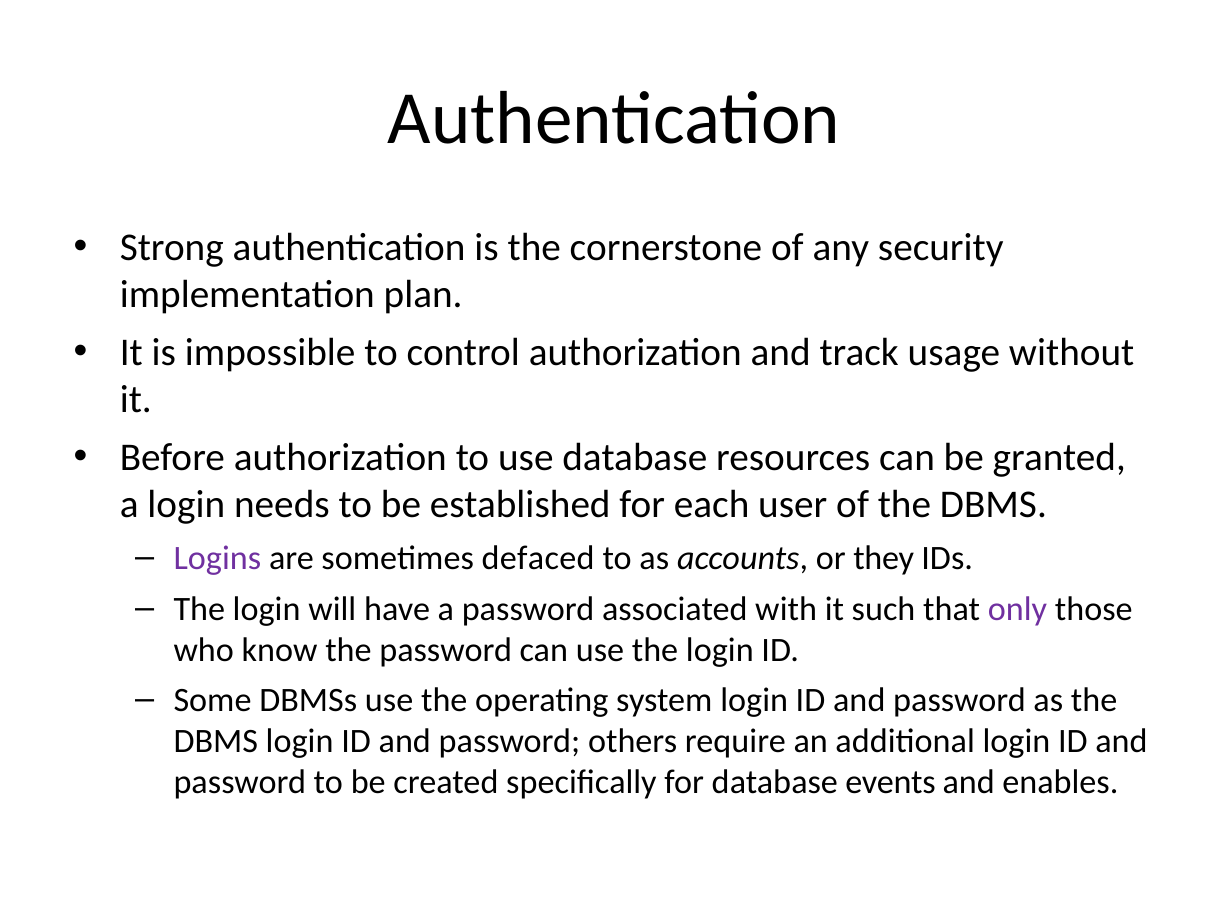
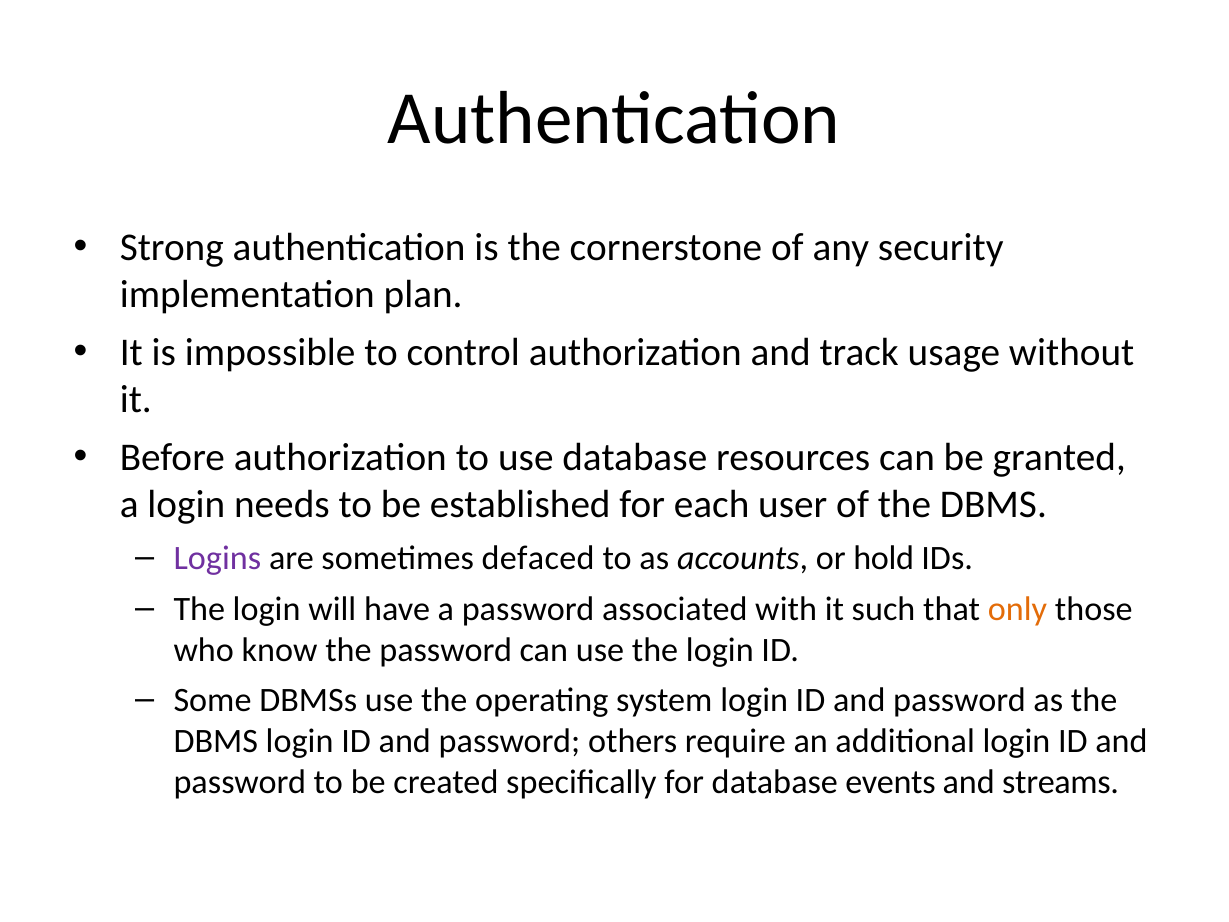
they: they -> hold (884, 558)
only colour: purple -> orange (1017, 609)
enables: enables -> streams (1061, 782)
